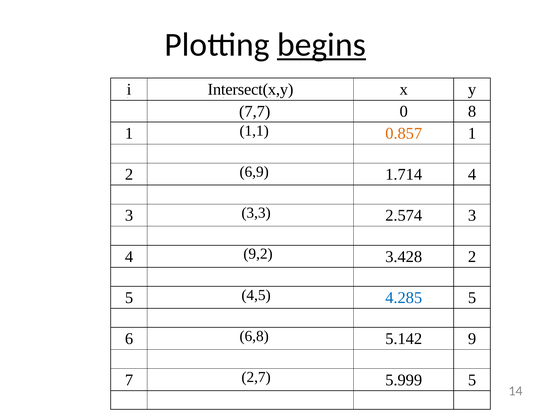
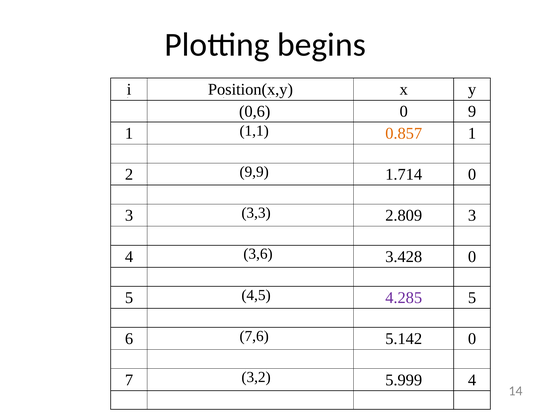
begins underline: present -> none (321, 45)
Intersect(x,y: Intersect(x,y -> Position(x,y (250, 90)
7,7: 7,7 -> 0,6 (255, 112)
8: 8 -> 9 (472, 112)
6,9: 6,9 -> 9,9 (254, 172)
1.714 4: 4 -> 0 (472, 175)
2.574: 2.574 -> 2.809 (404, 216)
9,2: 9,2 -> 3,6 (258, 254)
3.428 2: 2 -> 0 (472, 257)
4.285 colour: blue -> purple (404, 298)
6,8: 6,8 -> 7,6 (254, 336)
5.142 9: 9 -> 0 (472, 339)
2,7: 2,7 -> 3,2 (256, 378)
5.999 5: 5 -> 4 (472, 380)
